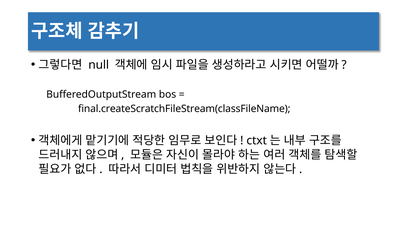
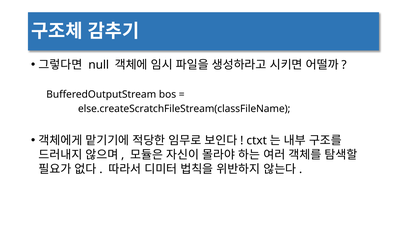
final.createScratchFileStream(classFileName: final.createScratchFileStream(classFileName -> else.createScratchFileStream(classFileName (184, 109)
